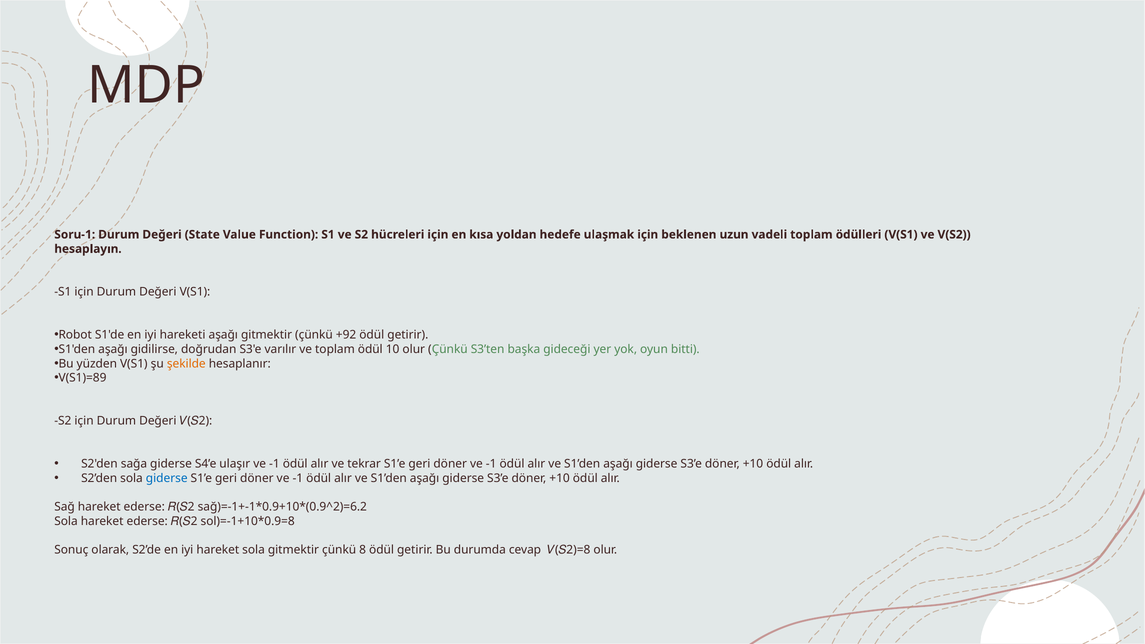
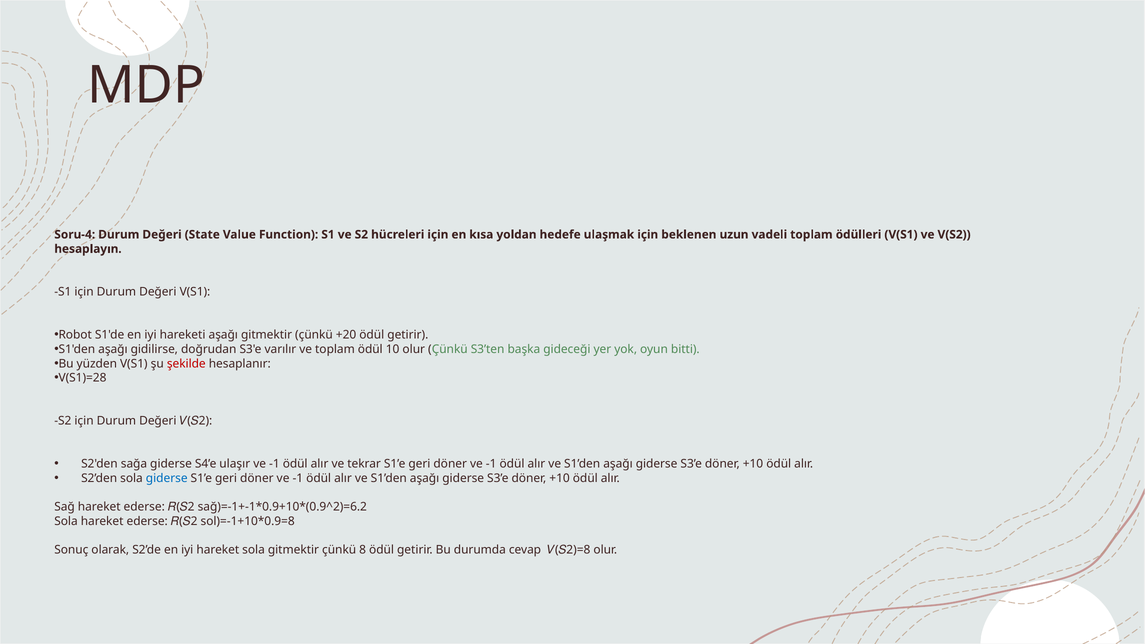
Soru-1: Soru-1 -> Soru-4 (75, 235)
+92: +92 -> +20 (346, 335)
şekilde colour: orange -> red (186, 364)
V(S1)=89: V(S1)=89 -> V(S1)=28 (83, 378)
